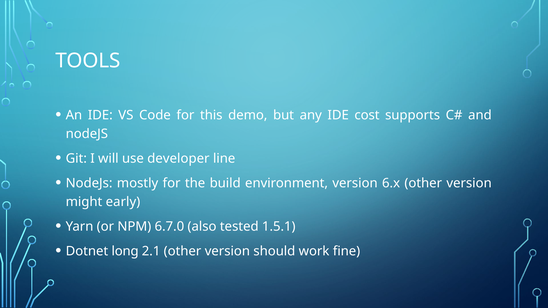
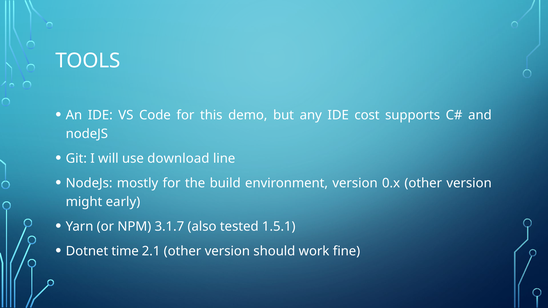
developer: developer -> download (178, 159)
6.x: 6.x -> 0.x (391, 183)
6.7.0: 6.7.0 -> 3.1.7 (169, 227)
long: long -> time (125, 251)
